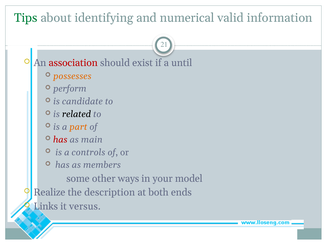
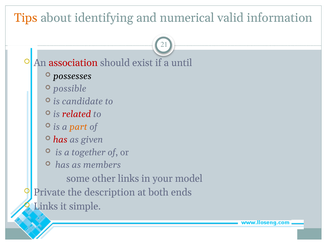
Tips colour: green -> orange (26, 18)
possesses colour: orange -> black (72, 76)
perform: perform -> possible (70, 89)
related colour: black -> red (77, 114)
main: main -> given (92, 140)
controls: controls -> together (89, 152)
other ways: ways -> links (128, 179)
Realize: Realize -> Private (49, 193)
versus: versus -> simple (85, 207)
